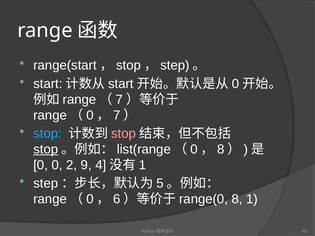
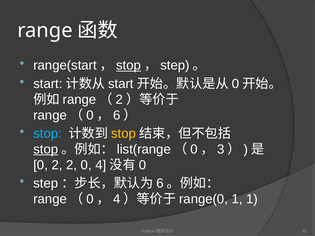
stop underline: none -> present (129, 65)
7: 7 -> 2 (119, 100)
7: 7 -> 6 (117, 115)
stop colour: pink -> yellow (123, 134)
8: 8 -> 3 (221, 149)
0: 0 -> 2 (57, 165)
2 9: 9 -> 0 (86, 165)
1: 1 -> 0 (142, 165)
5: 5 -> 6 (160, 184)
6: 6 -> 4 (117, 199)
8: 8 -> 1 (237, 199)
